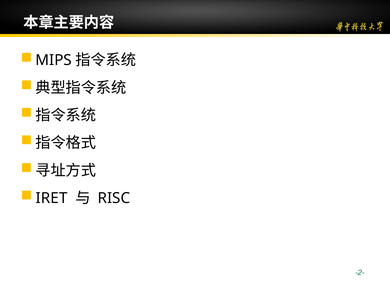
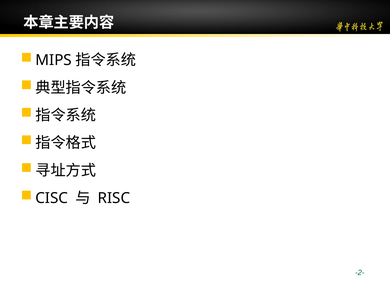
IRET: IRET -> CISC (52, 198)
